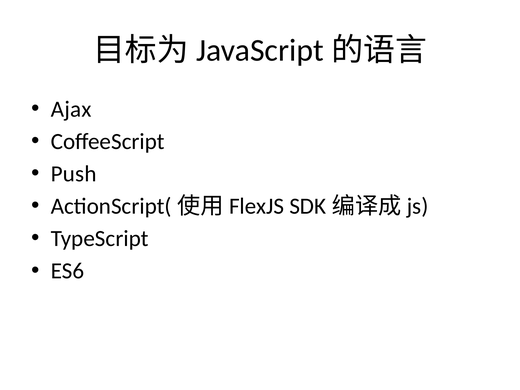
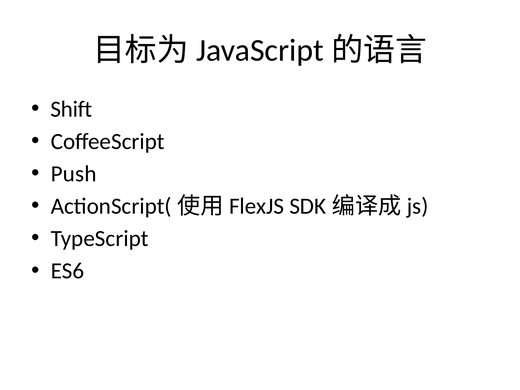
Ajax: Ajax -> Shift (71, 109)
